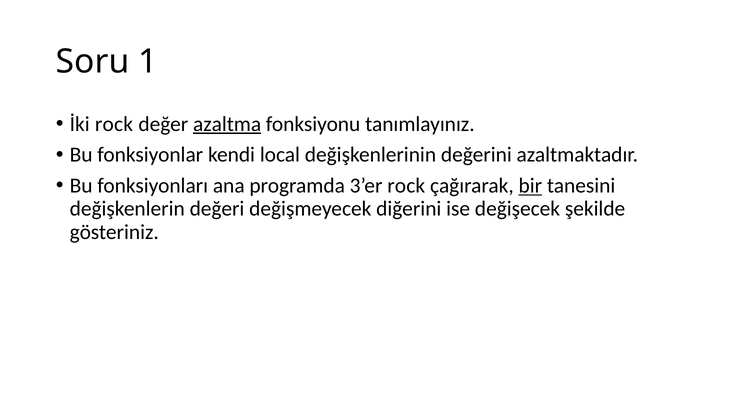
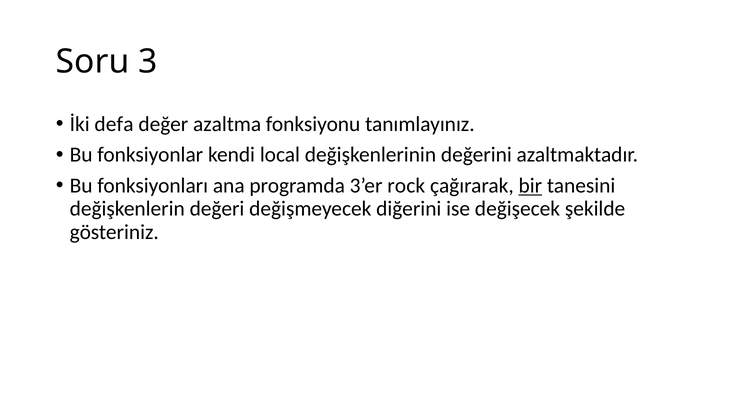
1: 1 -> 3 (148, 62)
İki rock: rock -> defa (114, 124)
azaltma underline: present -> none (227, 124)
